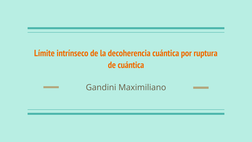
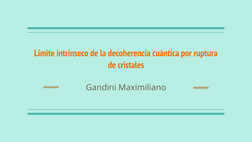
de cuántica: cuántica -> cristales (131, 65)
